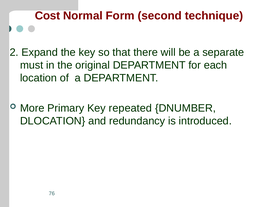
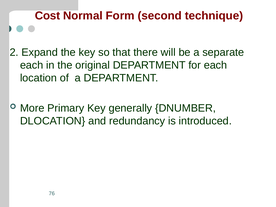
must: must -> each (32, 65)
repeated: repeated -> generally (130, 108)
